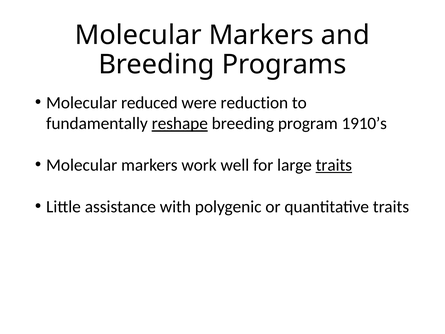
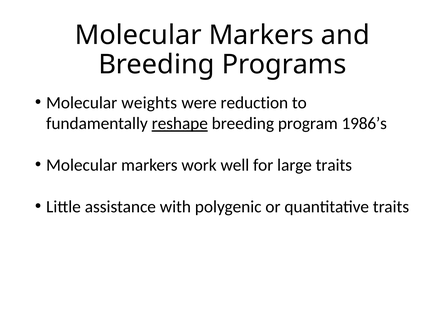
reduced: reduced -> weights (149, 103)
1910’s: 1910’s -> 1986’s (364, 123)
traits underline: present -> none (334, 165)
